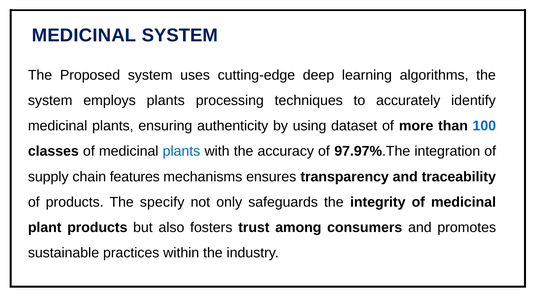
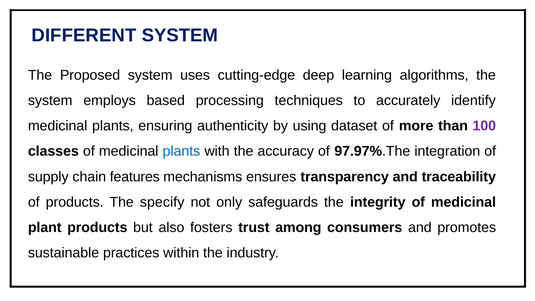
MEDICINAL: MEDICINAL -> DIFFERENT (84, 35)
employs plants: plants -> based (166, 101)
100 colour: blue -> purple (484, 126)
